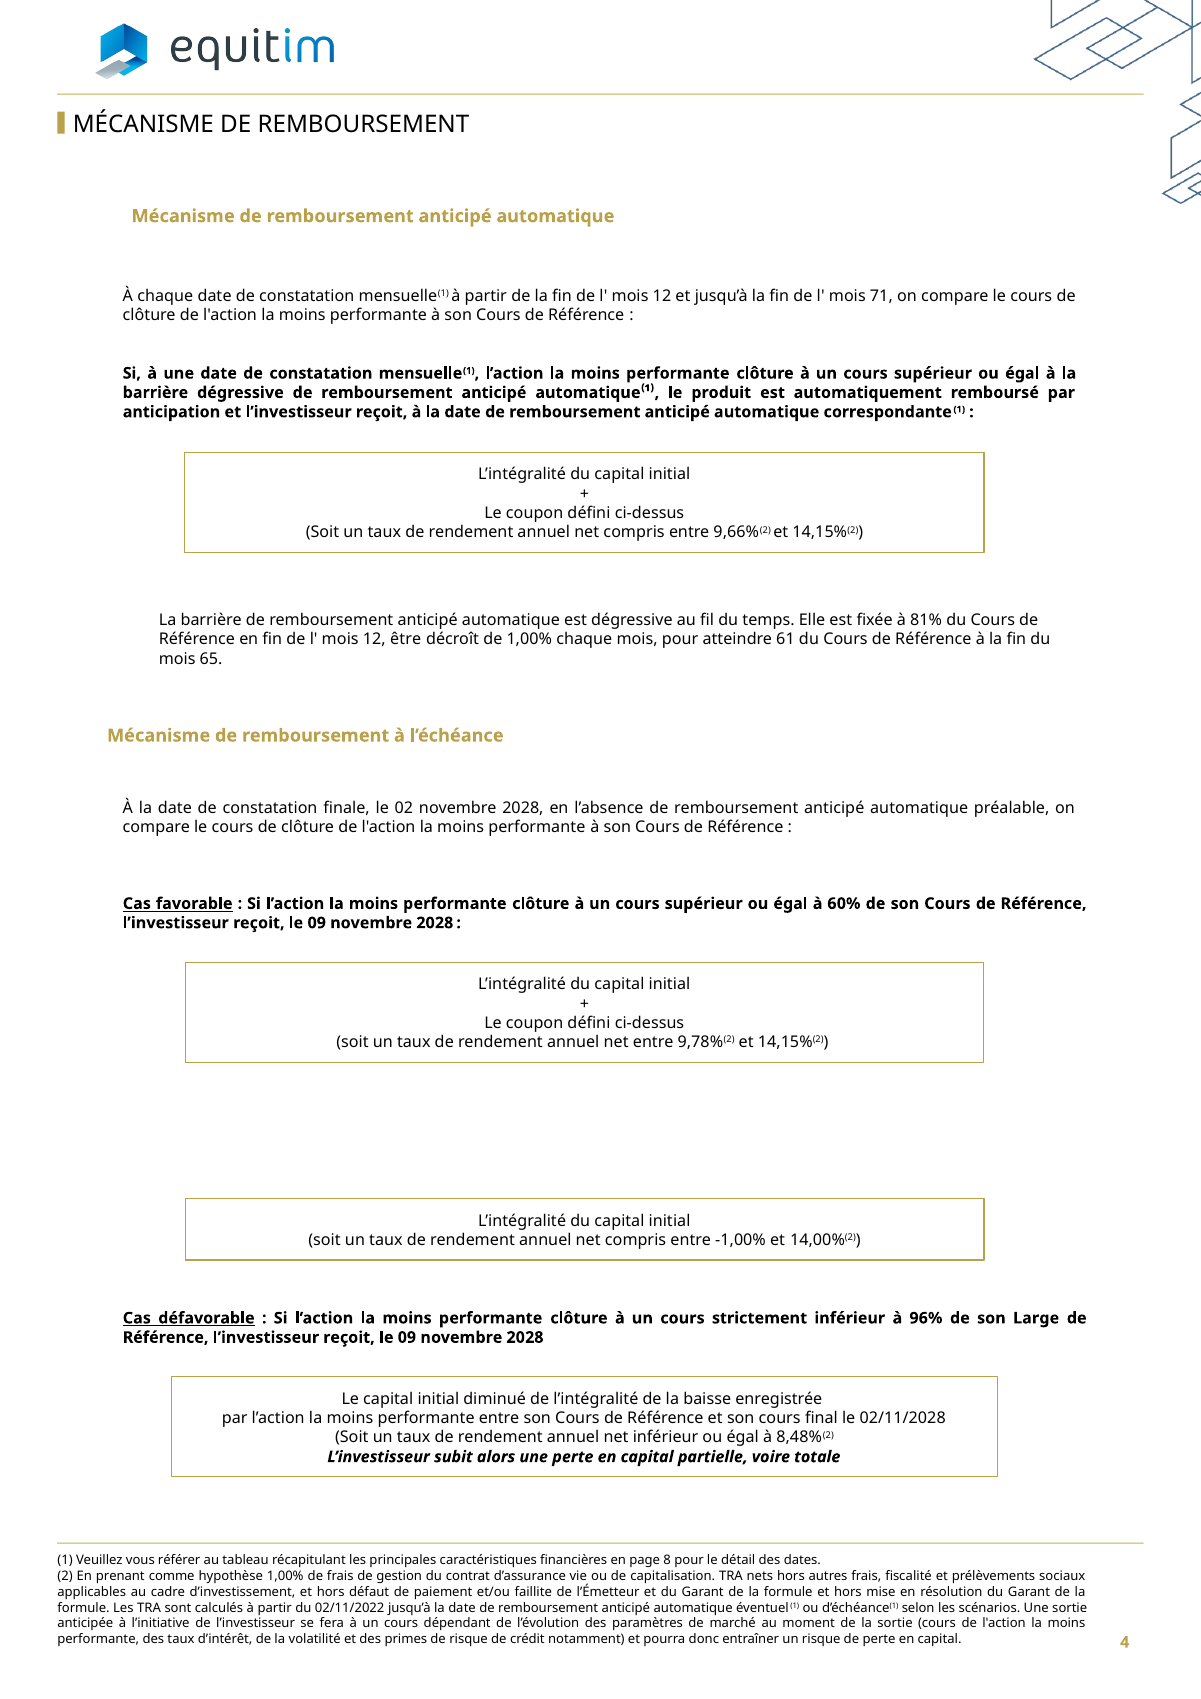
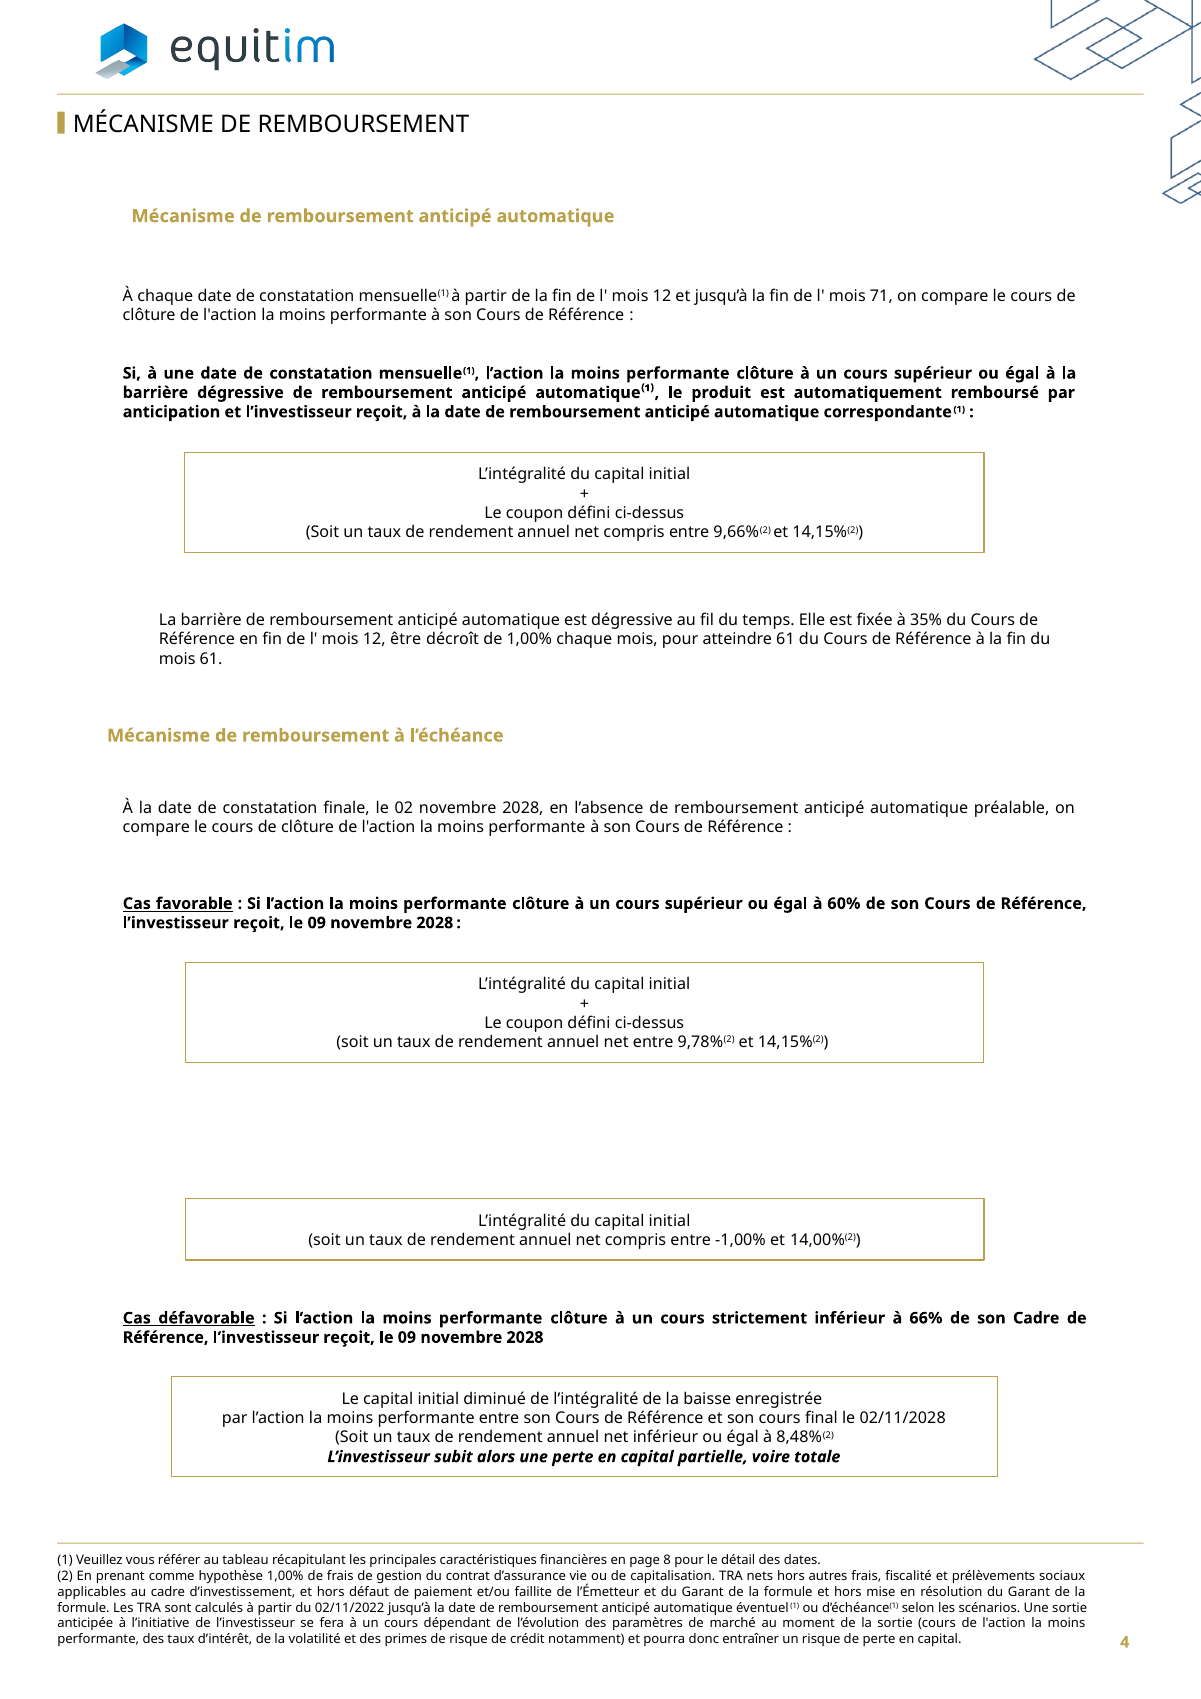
81%: 81% -> 35% (926, 620)
mois 65: 65 -> 61 (211, 659)
96%: 96% -> 66% (926, 1318)
son Large: Large -> Cadre (1036, 1318)
